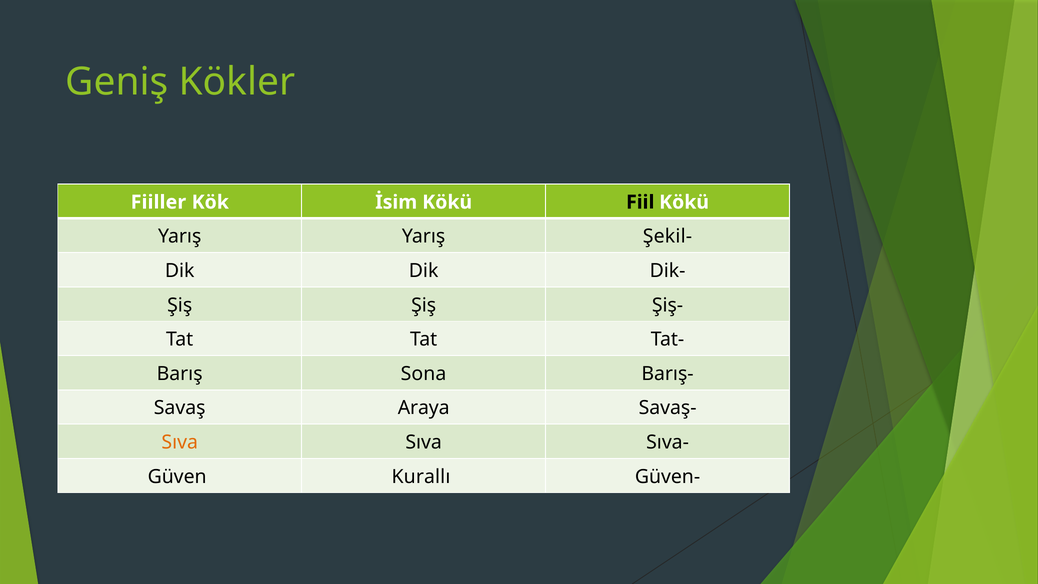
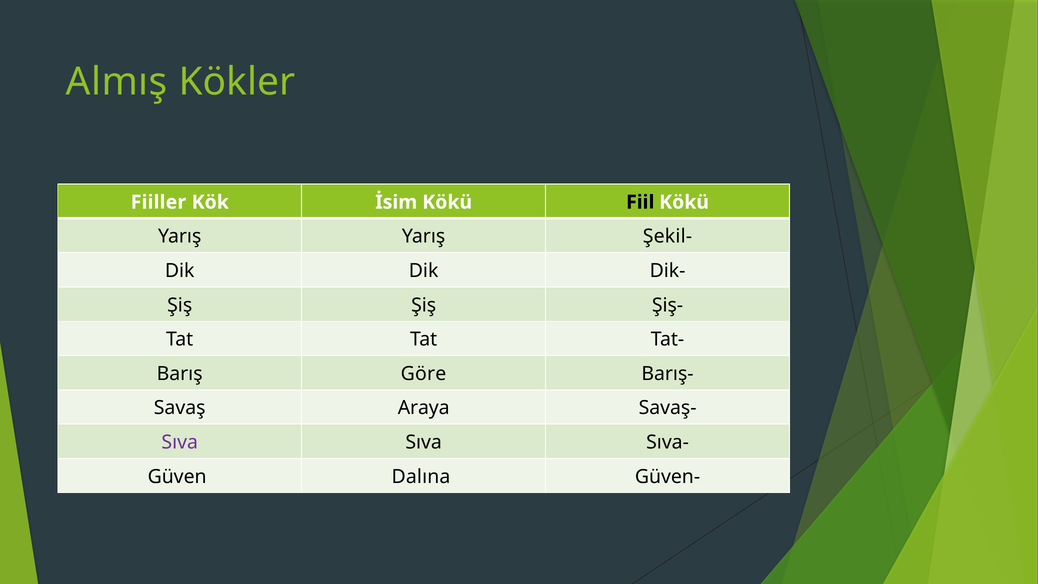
Geniş: Geniş -> Almış (117, 82)
Sona: Sona -> Göre (423, 374)
Sıva colour: orange -> purple (180, 442)
Kurallı: Kurallı -> Dalına (421, 477)
